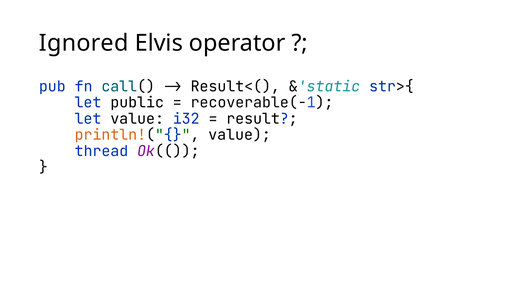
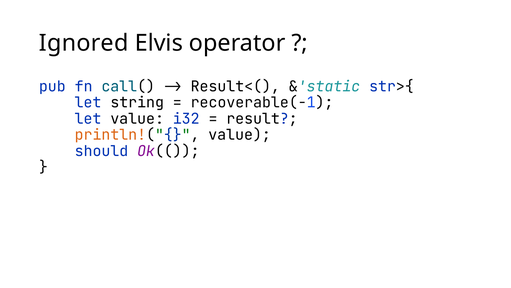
public: public -> string (137, 102)
thread: thread -> should (101, 151)
